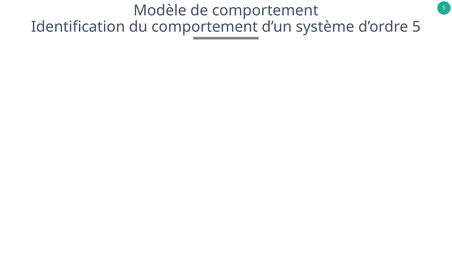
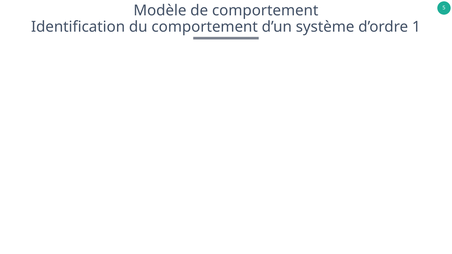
d’ordre 5: 5 -> 1 (416, 27)
